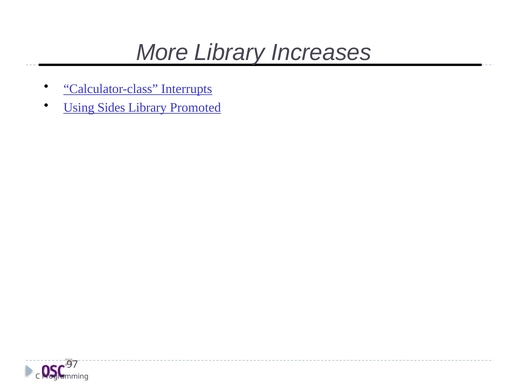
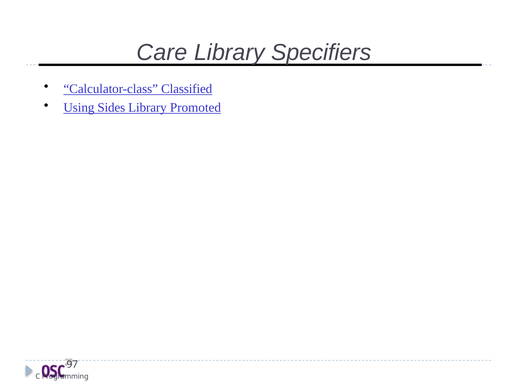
More: More -> Care (162, 52)
Increases: Increases -> Specifiers (321, 52)
Interrupts: Interrupts -> Classified (187, 89)
